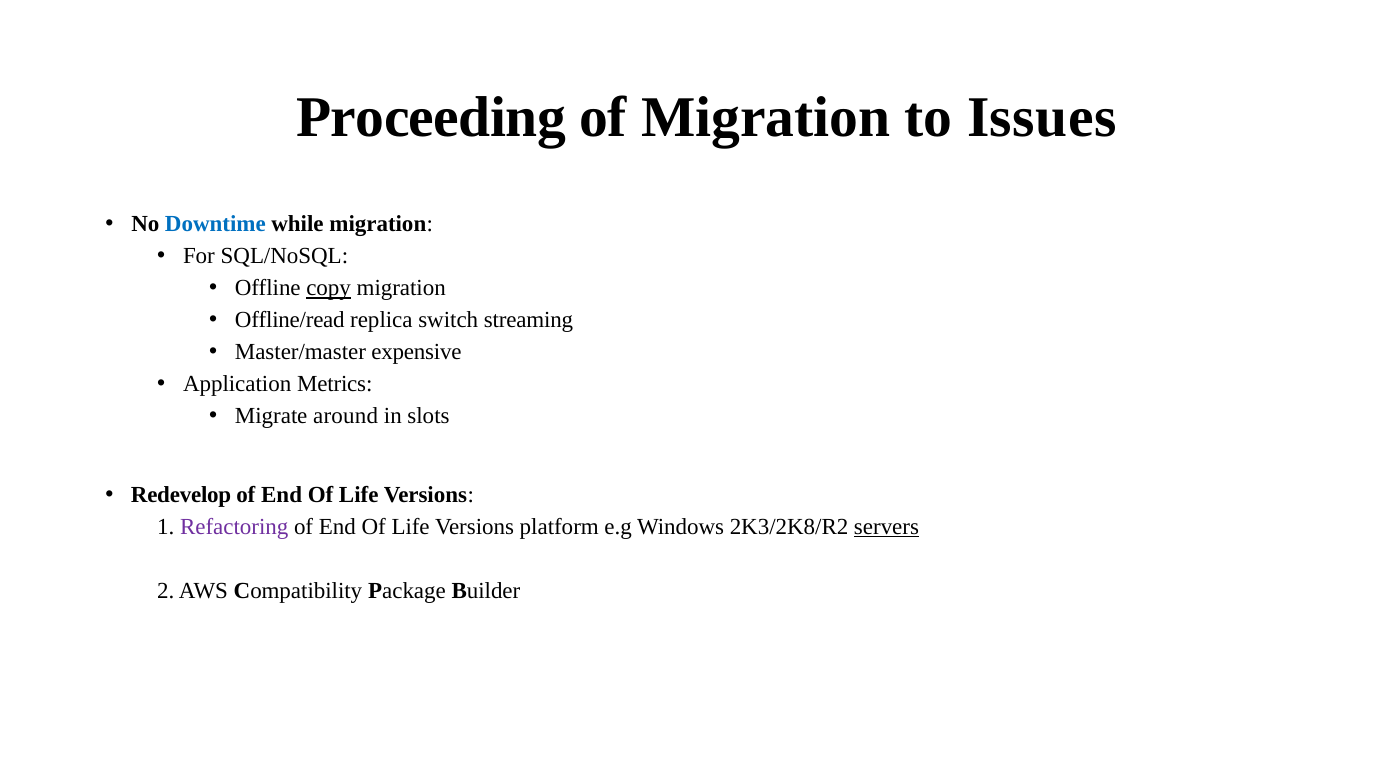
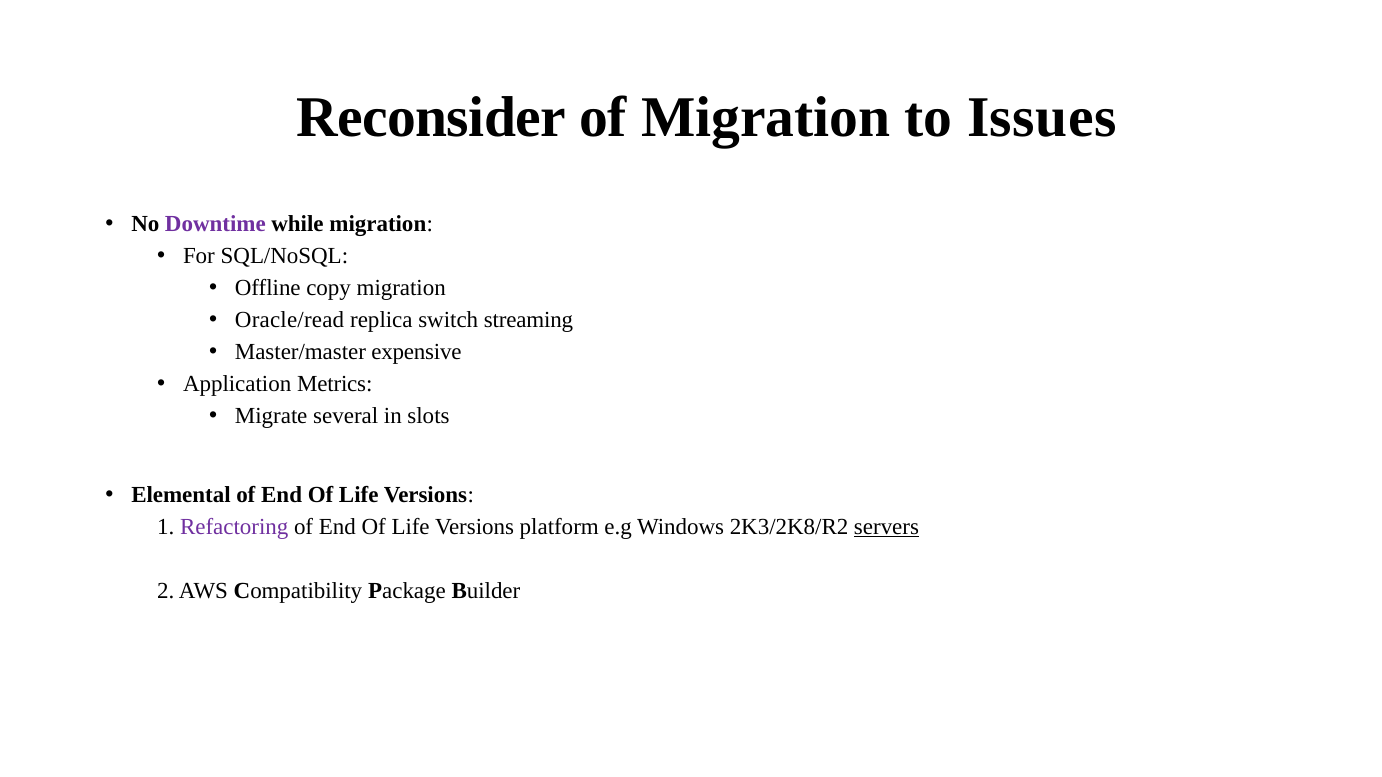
Proceeding: Proceeding -> Reconsider (431, 118)
Downtime colour: blue -> purple (215, 224)
copy underline: present -> none (329, 288)
Offline/read: Offline/read -> Oracle/read (290, 320)
around: around -> several (346, 416)
Redevelop: Redevelop -> Elemental (181, 495)
